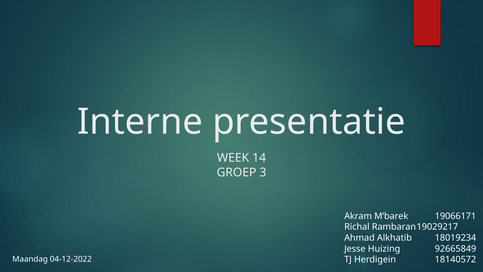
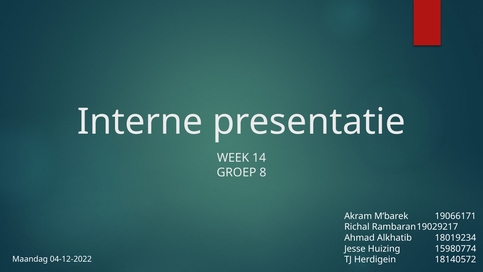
3: 3 -> 8 (263, 172)
92665849: 92665849 -> 15980774 (456, 248)
